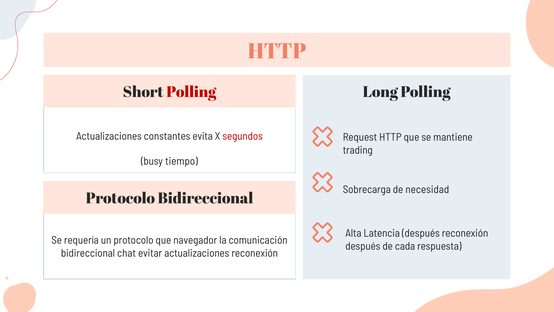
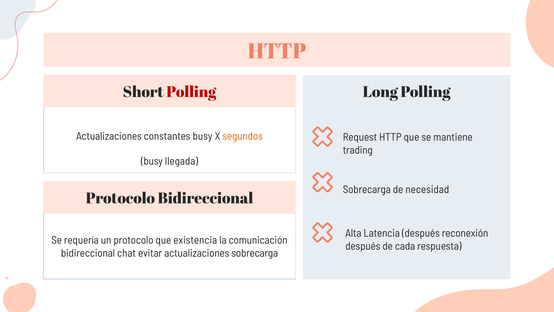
constantes evita: evita -> busy (203, 136)
segundos colour: red -> orange (243, 136)
tiempo: tiempo -> llegada (181, 161)
navegador: navegador -> existencia (195, 240)
actualizaciones reconexión: reconexión -> sobrecarga (255, 253)
